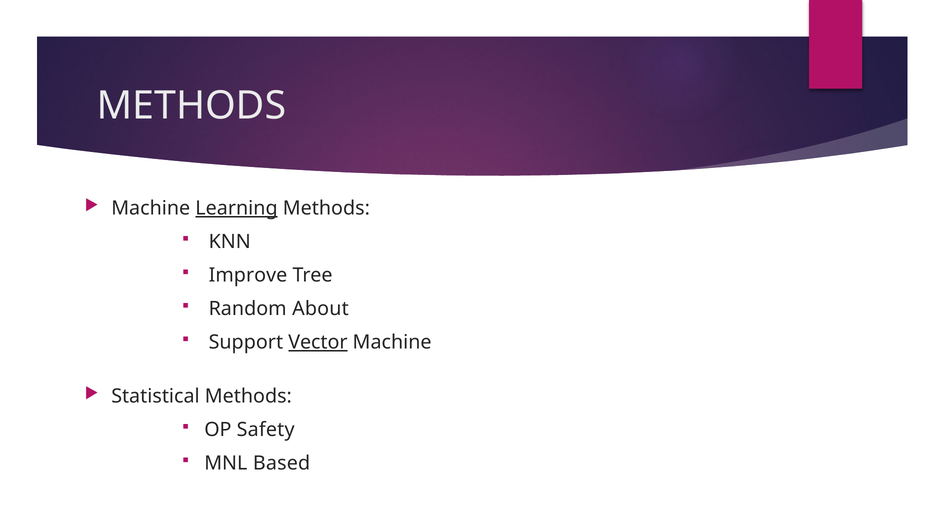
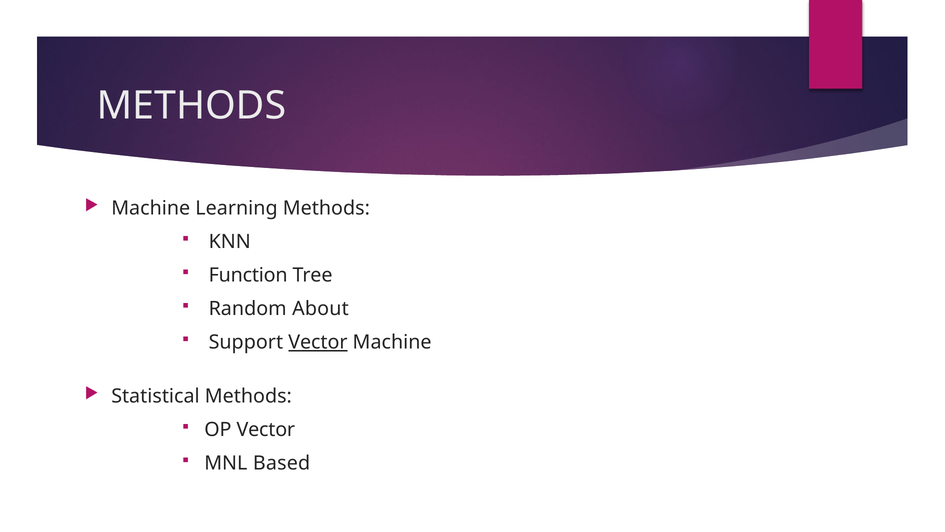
Learning underline: present -> none (237, 208)
Improve: Improve -> Function (248, 275)
OP Safety: Safety -> Vector (266, 429)
